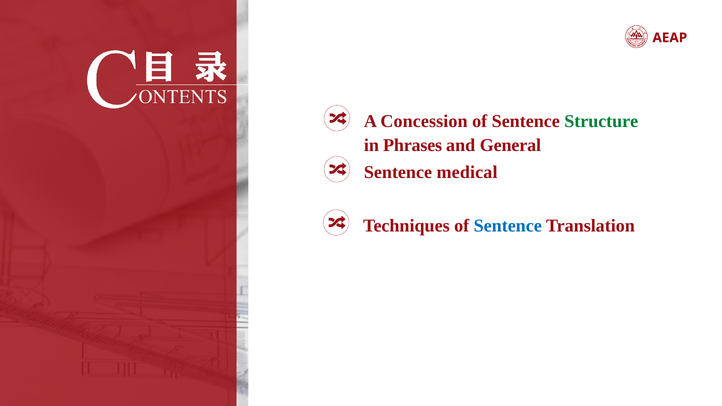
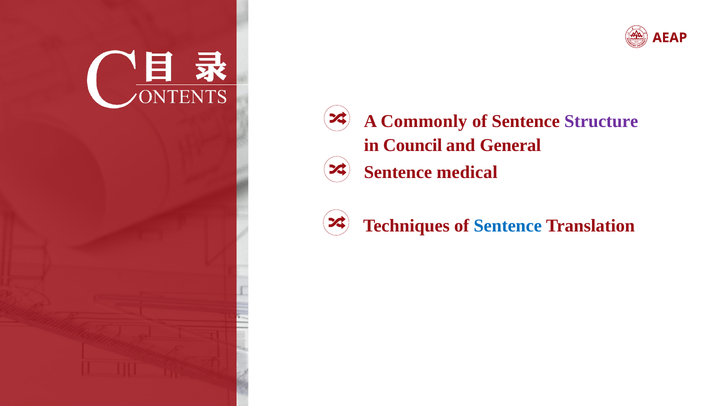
Concession: Concession -> Commonly (424, 121)
Structure colour: green -> purple (601, 121)
Phrases: Phrases -> Council (413, 145)
